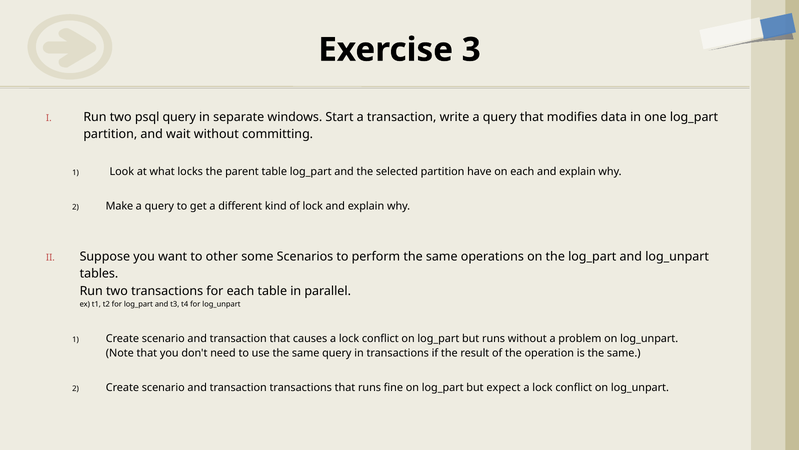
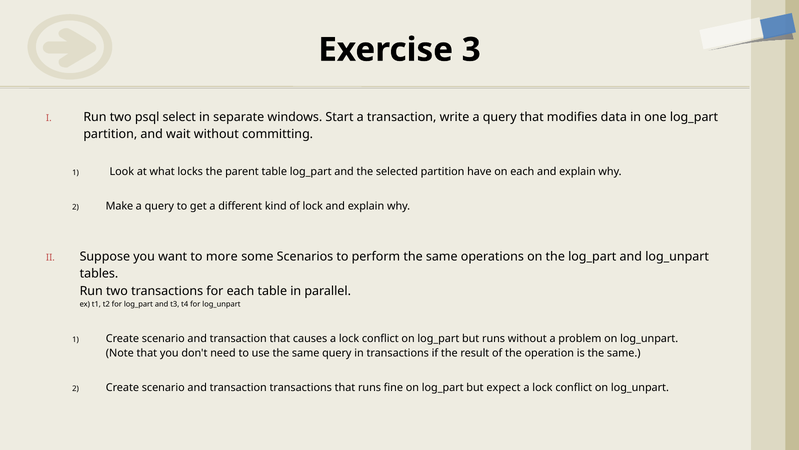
psql query: query -> select (179, 117)
other: other -> more (222, 256)
